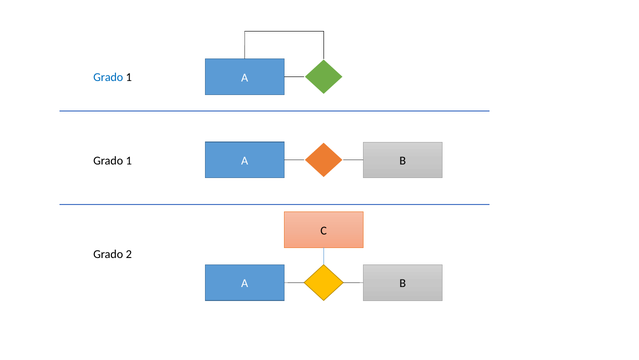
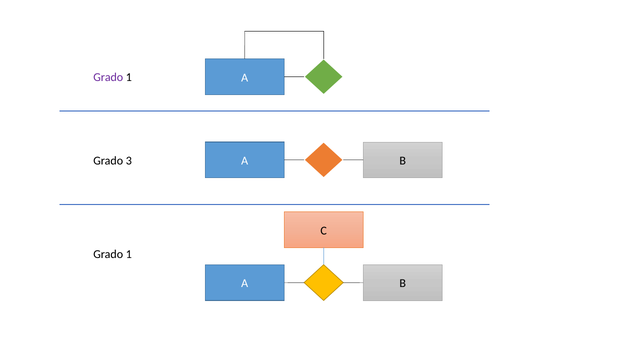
Grado colour: blue -> purple (108, 77)
1: 1 -> 3 (129, 160)
2: 2 -> 1 (129, 254)
